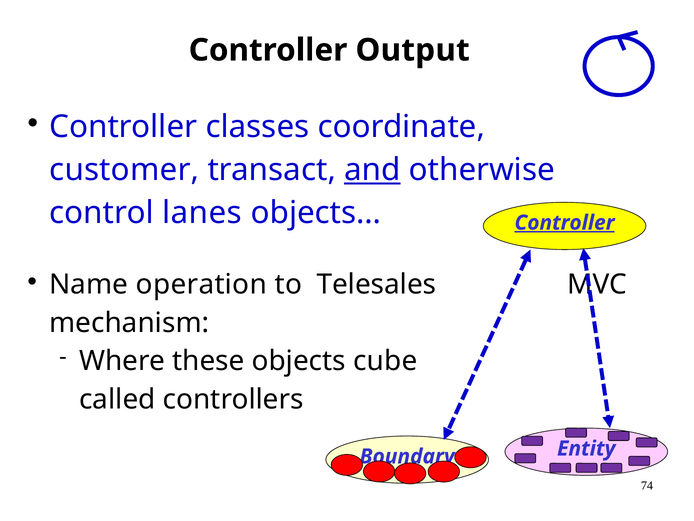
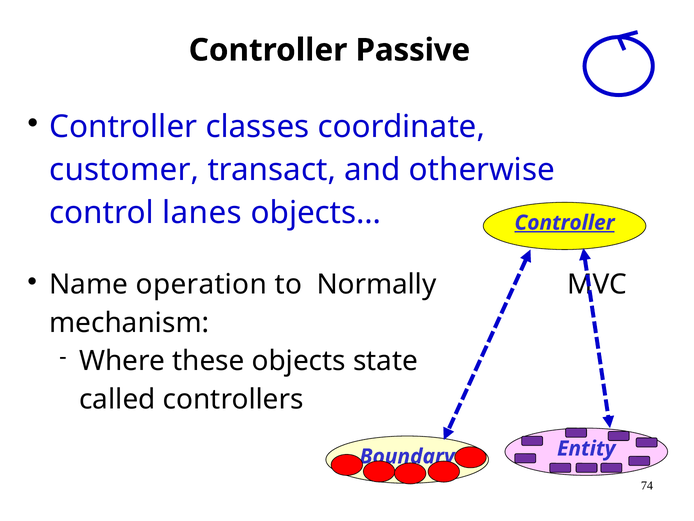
Output: Output -> Passive (413, 50)
and underline: present -> none (372, 170)
Telesales: Telesales -> Normally (376, 284)
cube: cube -> state (385, 361)
